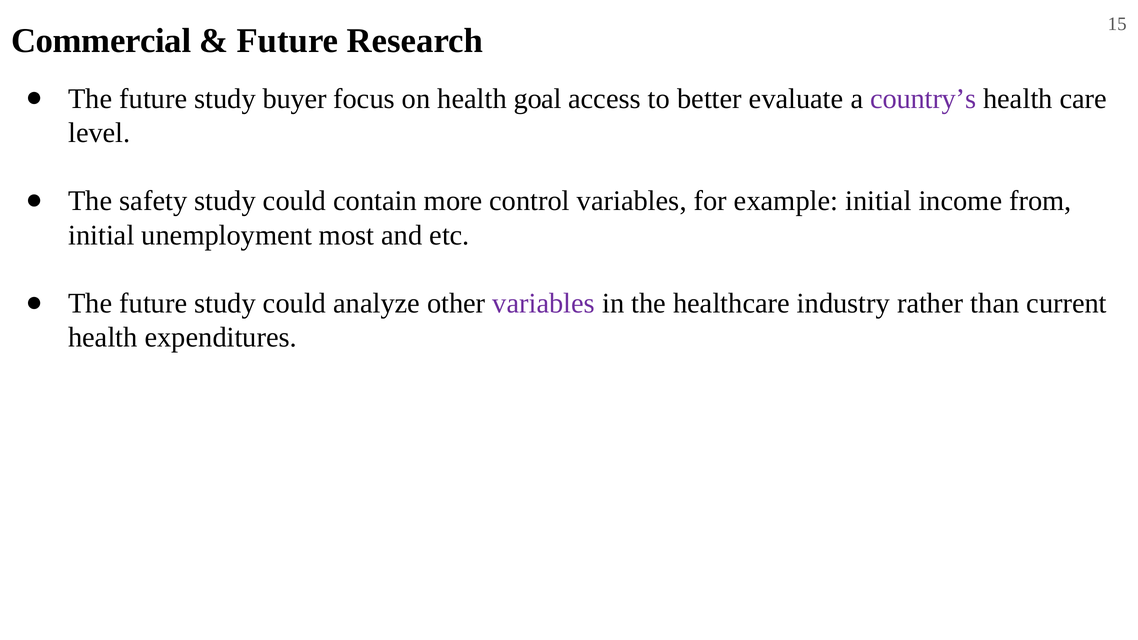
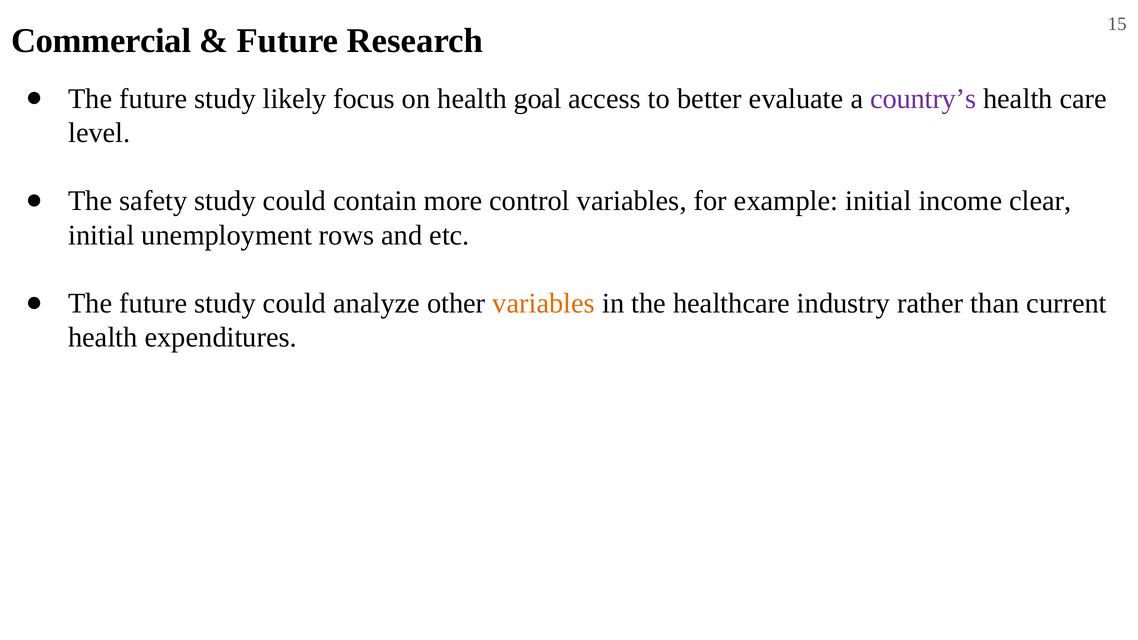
buyer: buyer -> likely (295, 99)
from: from -> clear (1040, 201)
most: most -> rows (347, 235)
variables colour: purple -> orange (544, 304)
